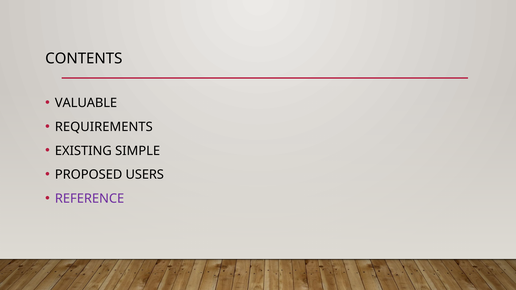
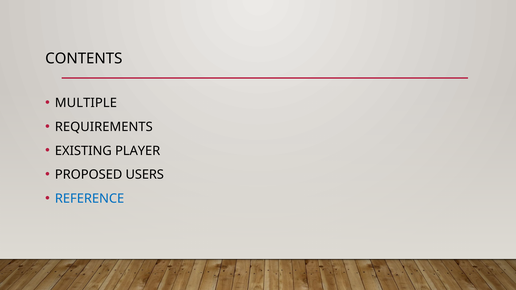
VALUABLE: VALUABLE -> MULTIPLE (86, 103)
SIMPLE: SIMPLE -> PLAYER (138, 151)
REFERENCE colour: purple -> blue (90, 199)
